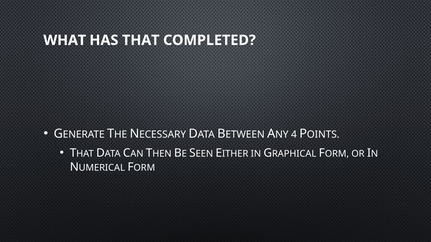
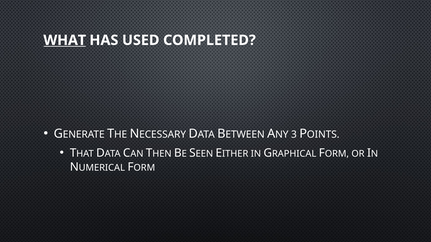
WHAT underline: none -> present (65, 40)
THAT: THAT -> USED (141, 40)
4: 4 -> 3 (294, 135)
